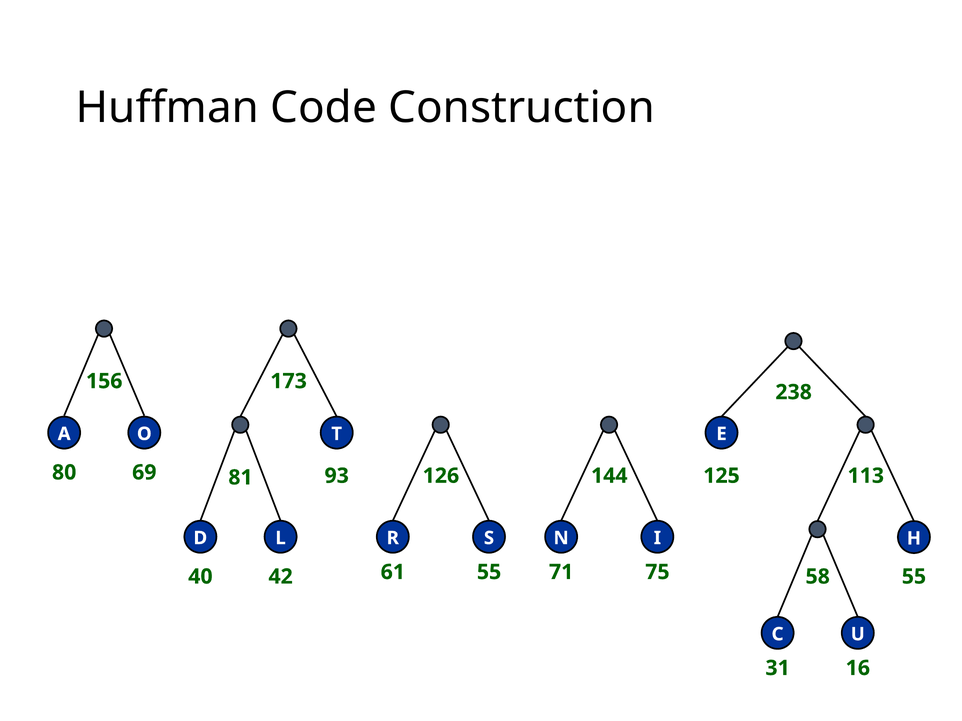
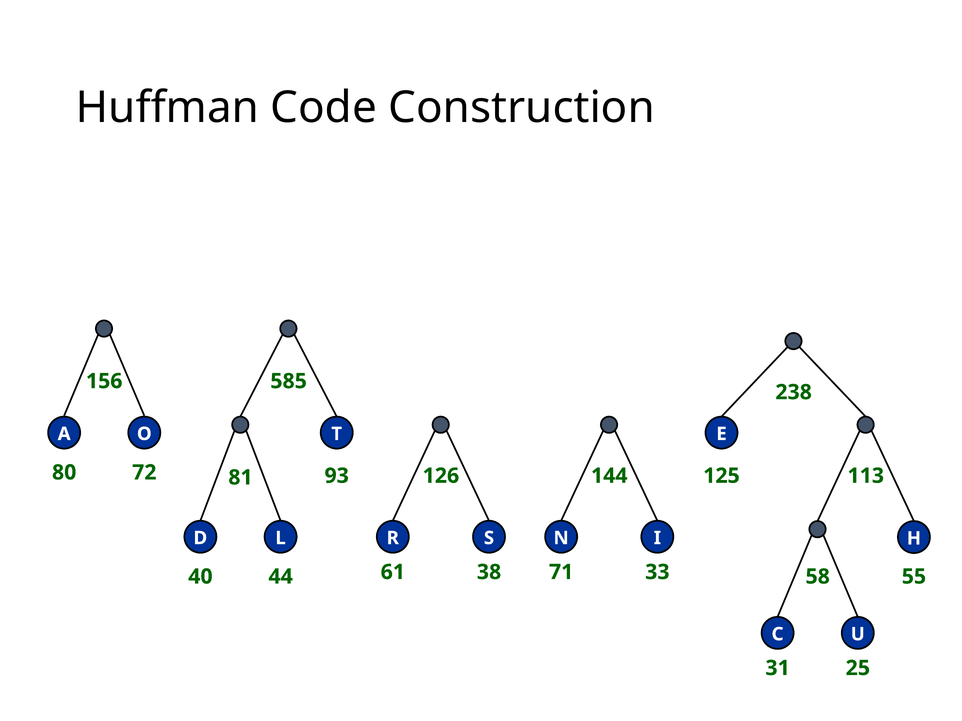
173: 173 -> 585 (289, 381)
69: 69 -> 72 (144, 473)
61 55: 55 -> 38 (489, 572)
75: 75 -> 33 (657, 572)
42: 42 -> 44 (281, 577)
16: 16 -> 25 (858, 669)
